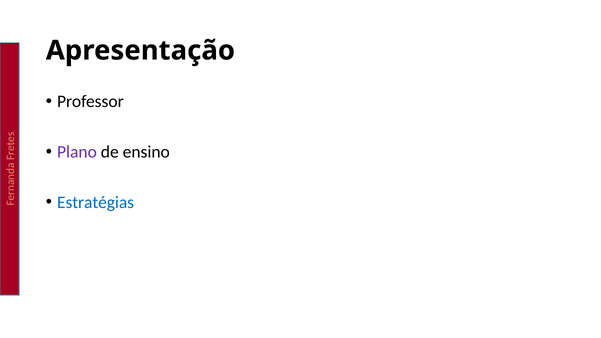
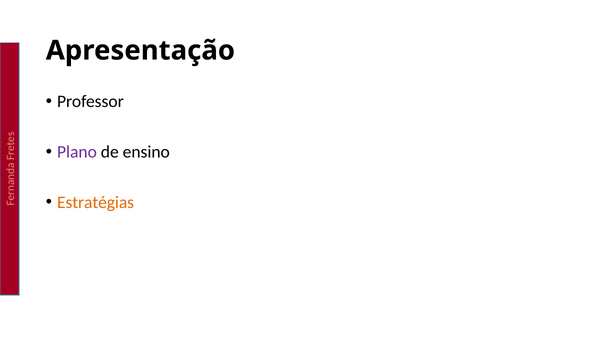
Estratégias colour: blue -> orange (96, 202)
